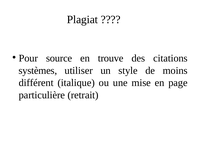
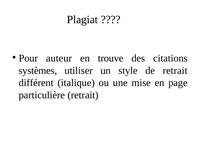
source: source -> auteur (59, 58)
de moins: moins -> retrait (175, 70)
